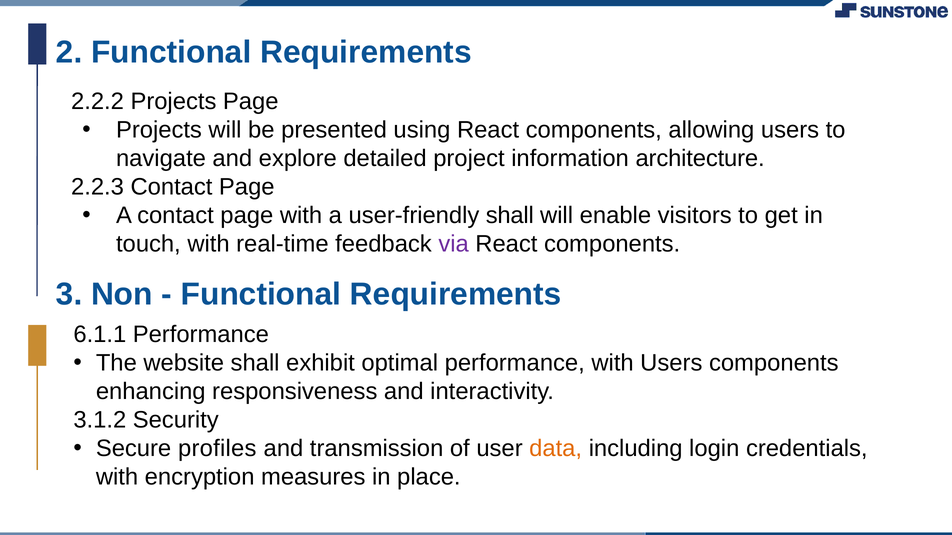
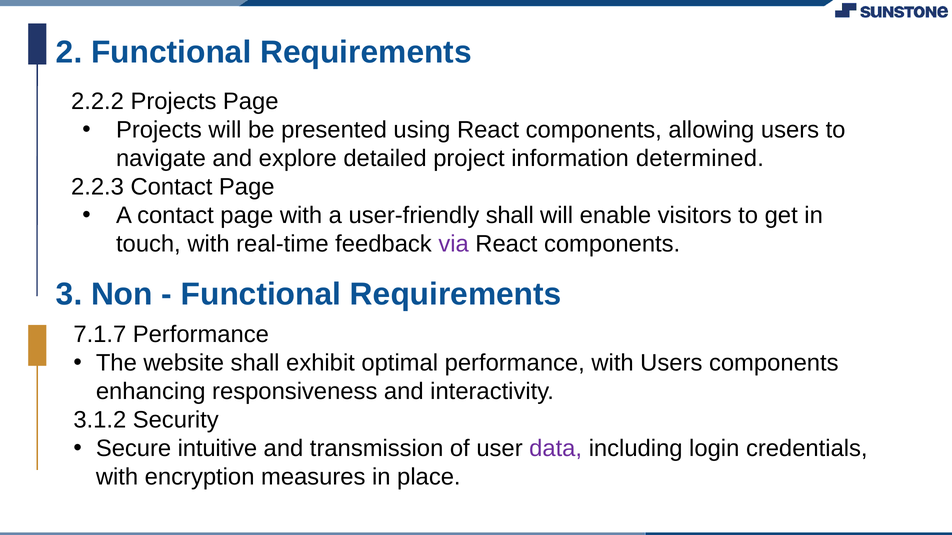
architecture: architecture -> determined (700, 159)
6.1.1: 6.1.1 -> 7.1.7 (100, 335)
profiles: profiles -> intuitive (217, 449)
data colour: orange -> purple (556, 449)
